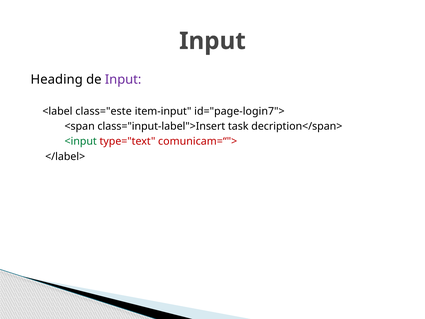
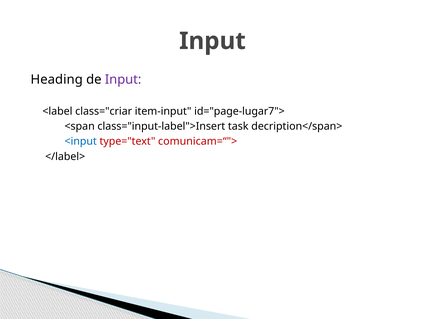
class="este: class="este -> class="criar (104, 111)
id="page-login7">: id="page-login7"> -> id="page-lugar7"> (239, 111)
<input colour: green -> blue (81, 141)
